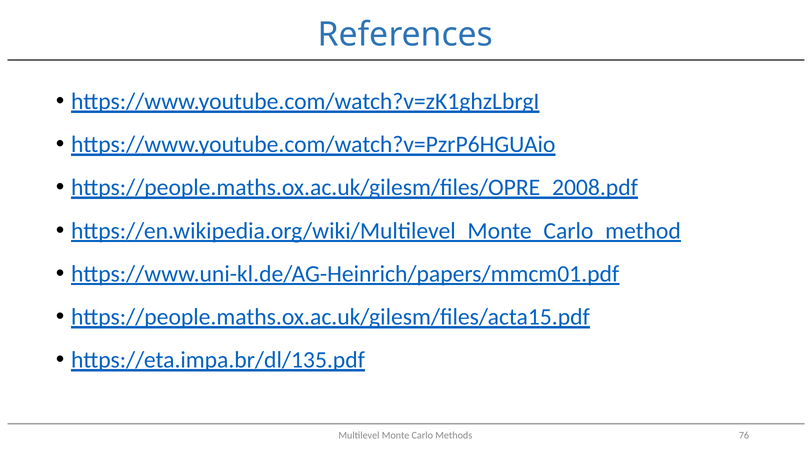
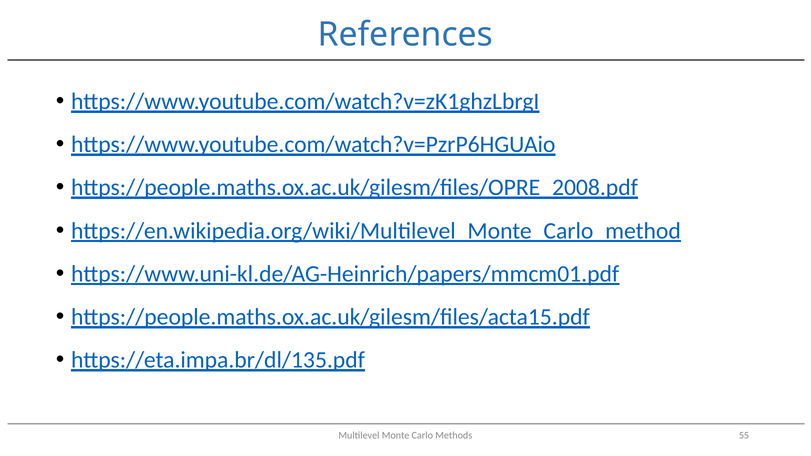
76: 76 -> 55 (744, 436)
